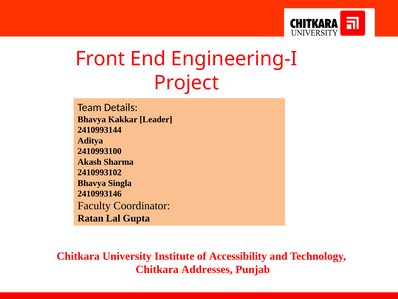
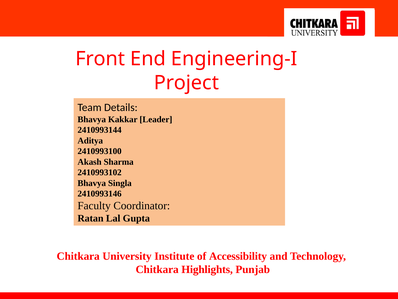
Addresses: Addresses -> Highlights (207, 269)
